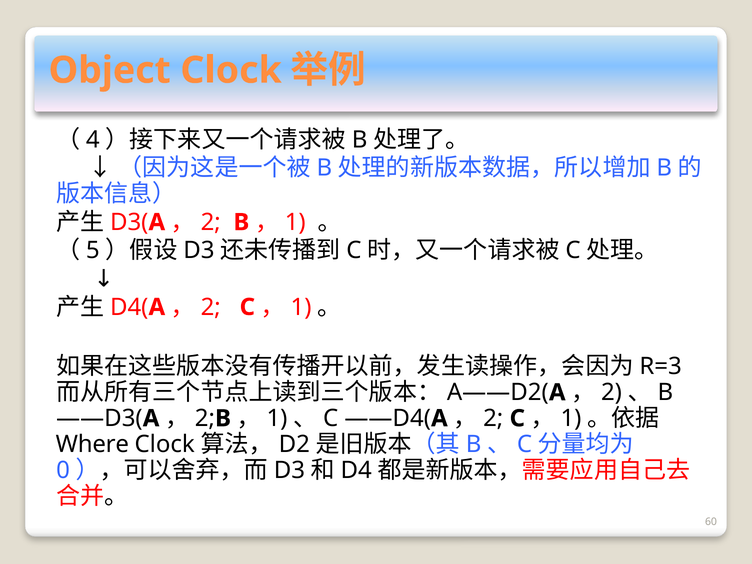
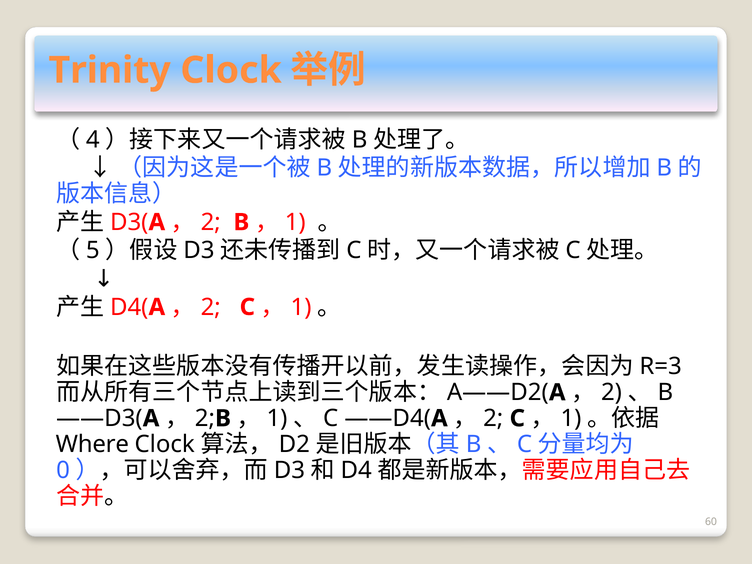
Object: Object -> Trinity (110, 70)
